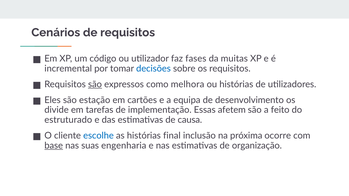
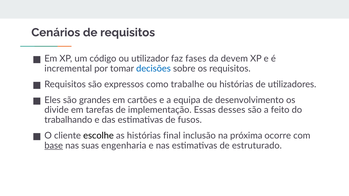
muitas: muitas -> devem (234, 59)
são underline: present -> none (95, 84)
melhora: melhora -> trabalhe (188, 84)
estação: estação -> grandes (95, 100)
afetem: afetem -> desses (232, 110)
estruturado: estruturado -> trabalhando (68, 120)
causa: causa -> fusos (190, 120)
escolhe colour: blue -> black (98, 136)
organização: organização -> estruturado (257, 146)
